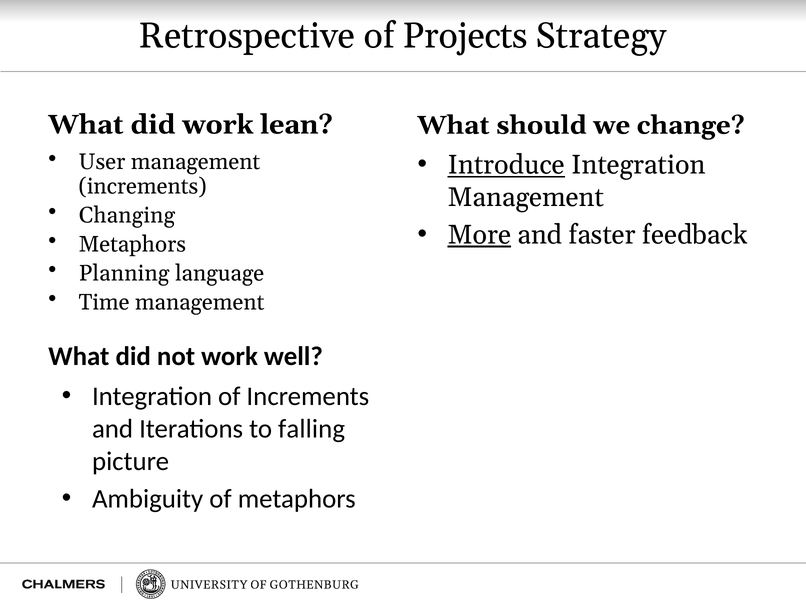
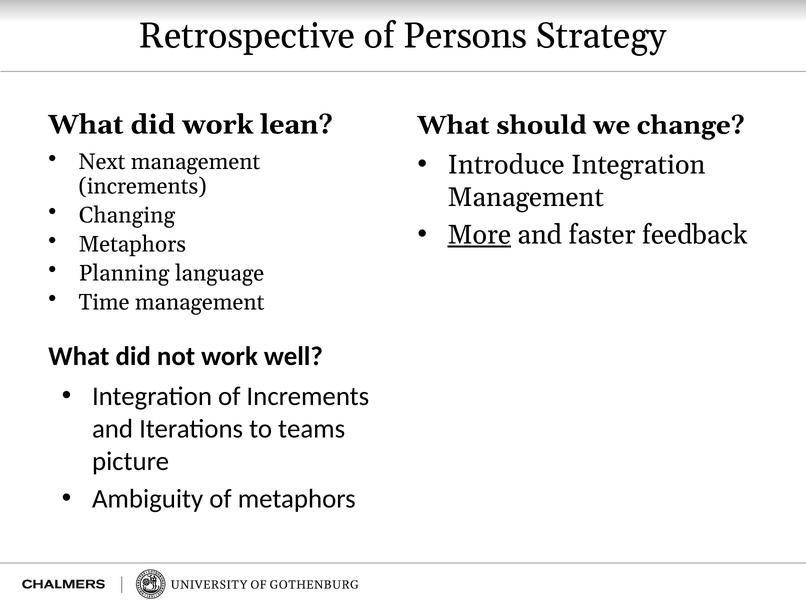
Projects: Projects -> Persons (465, 36)
User: User -> Next (102, 162)
Introduce underline: present -> none (506, 165)
falling: falling -> teams (312, 429)
